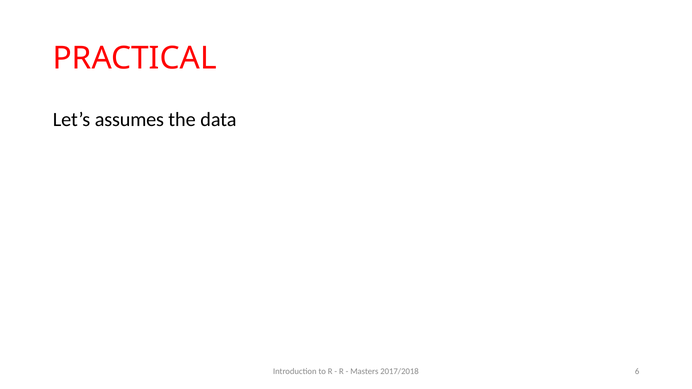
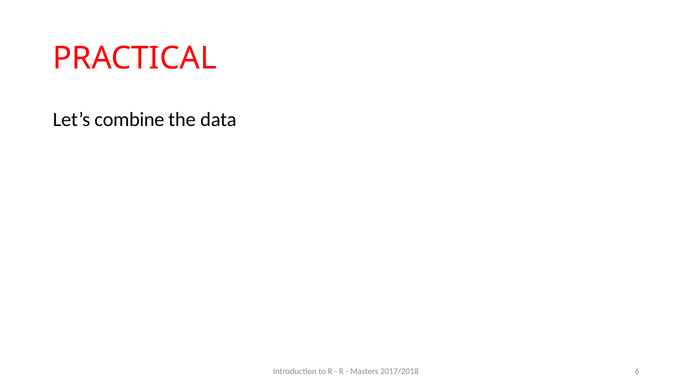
assumes: assumes -> combine (129, 120)
